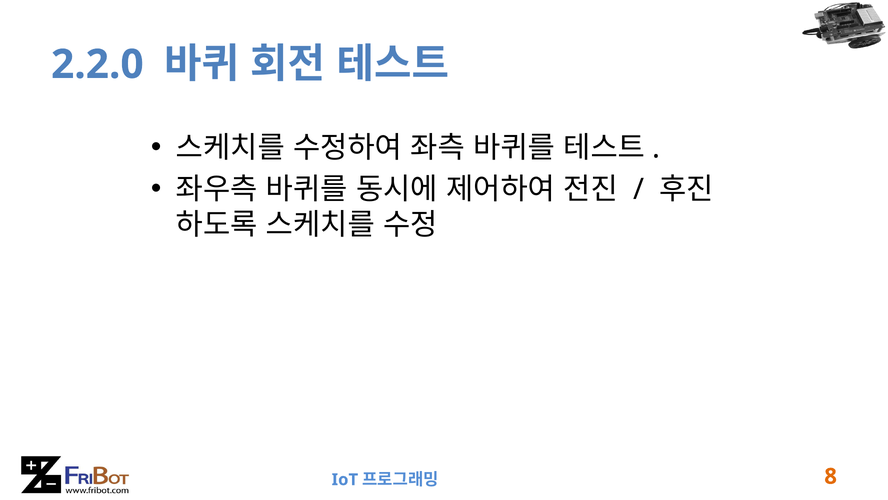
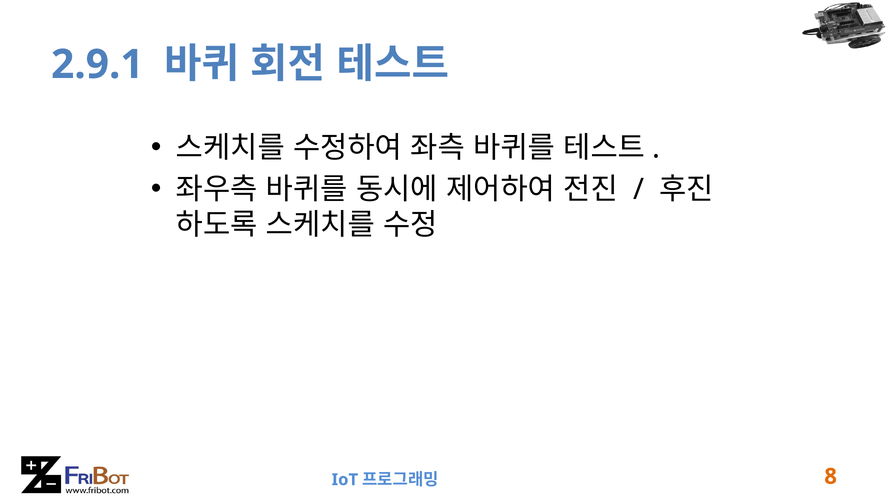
2.2.0: 2.2.0 -> 2.9.1 (97, 64)
